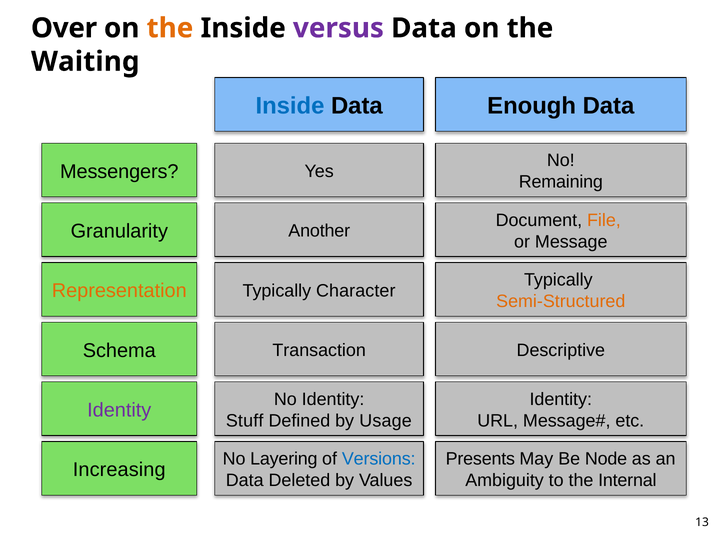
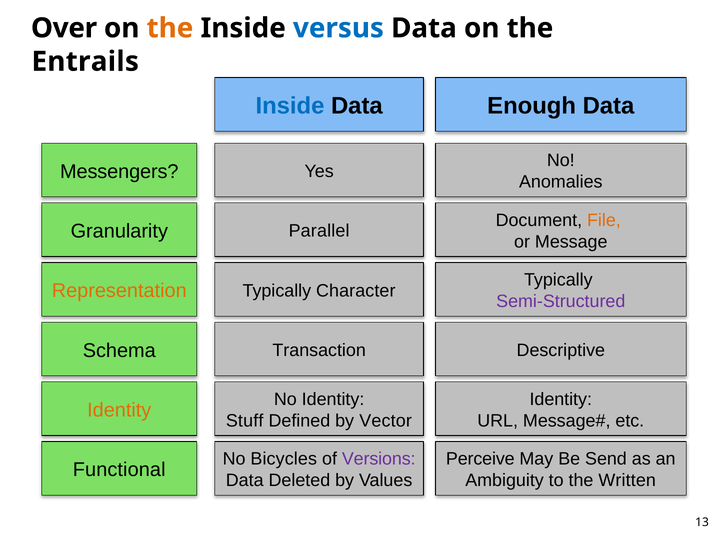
versus colour: purple -> blue (338, 28)
Waiting: Waiting -> Entrails (85, 62)
Remaining: Remaining -> Anomalies (561, 182)
Another: Another -> Parallel (319, 231)
Semi-Structured colour: orange -> purple (561, 301)
Identity colour: purple -> orange (119, 410)
Usage: Usage -> Vector (386, 421)
Layering: Layering -> Bicycles (284, 459)
Versions colour: blue -> purple (379, 459)
Presents: Presents -> Perceive (480, 459)
Node: Node -> Send (606, 459)
Increasing: Increasing -> Functional (119, 470)
Internal: Internal -> Written (627, 480)
